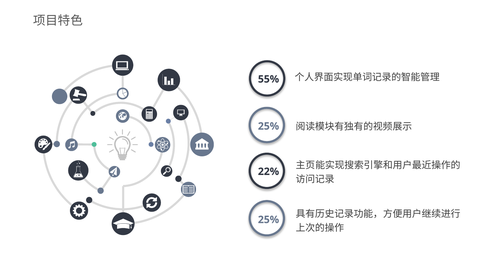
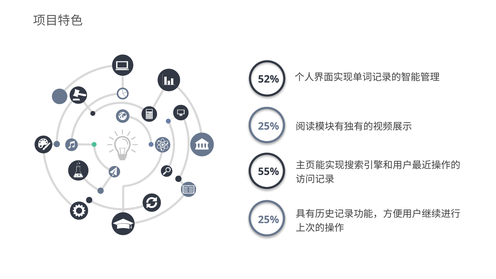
55%: 55% -> 52% (269, 79)
22%: 22% -> 55% (269, 172)
